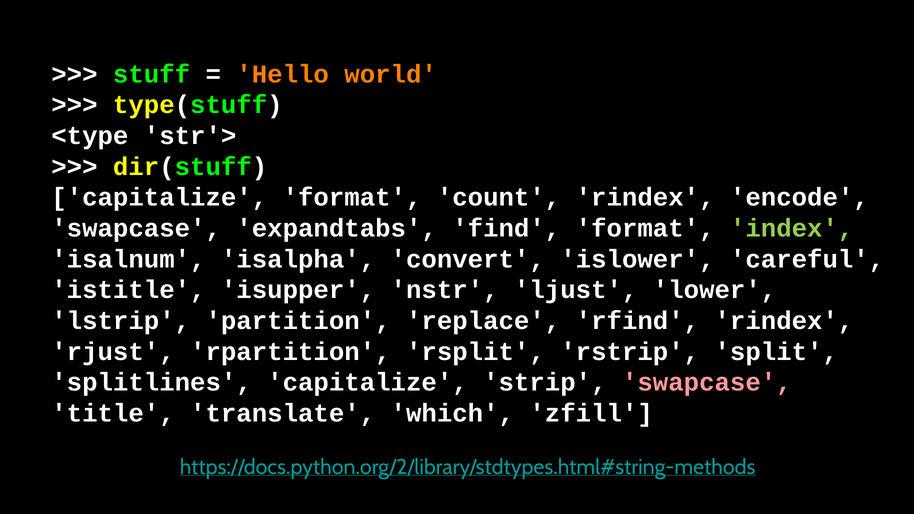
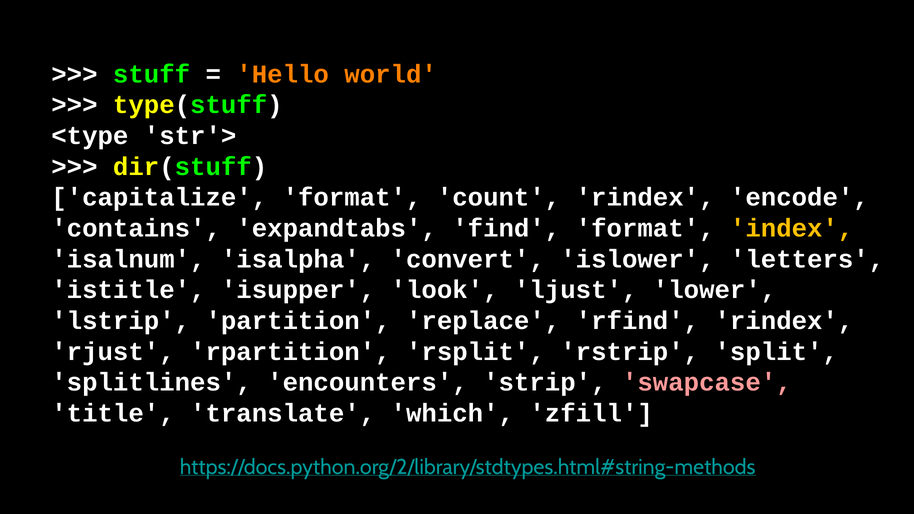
swapcase: swapcase -> contains (136, 228)
index colour: light green -> yellow (792, 228)
careful: careful -> letters (807, 259)
nstr: nstr -> look (445, 290)
splitlines capitalize: capitalize -> encounters (367, 383)
